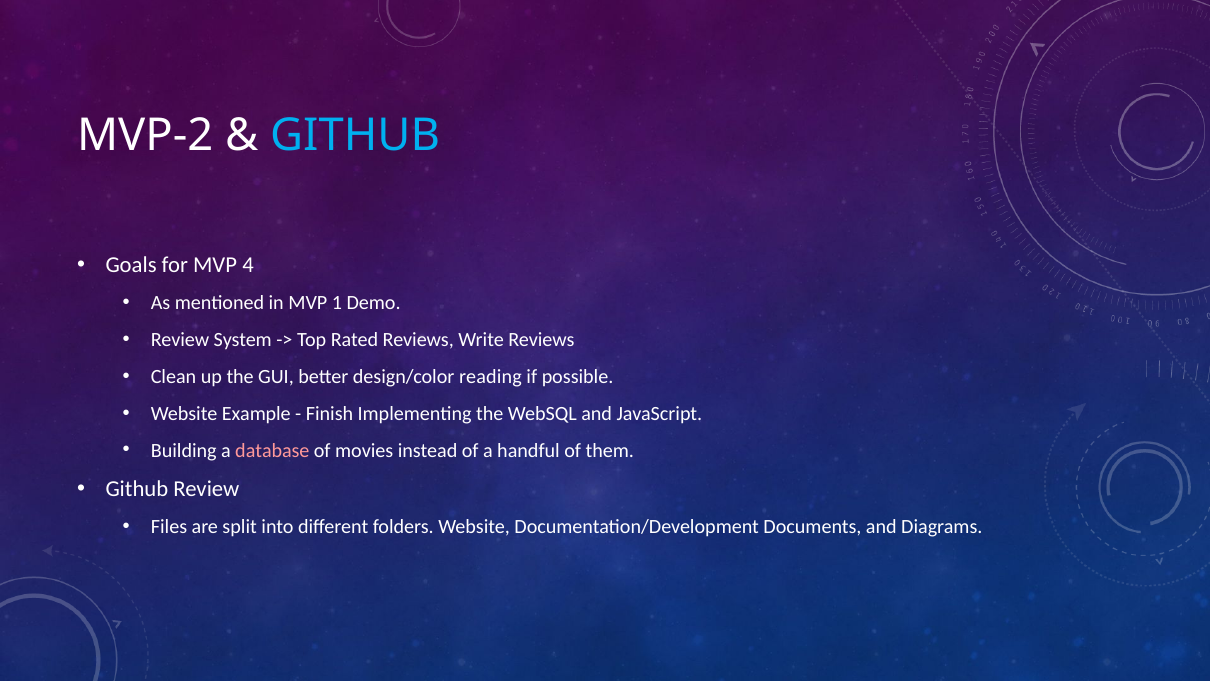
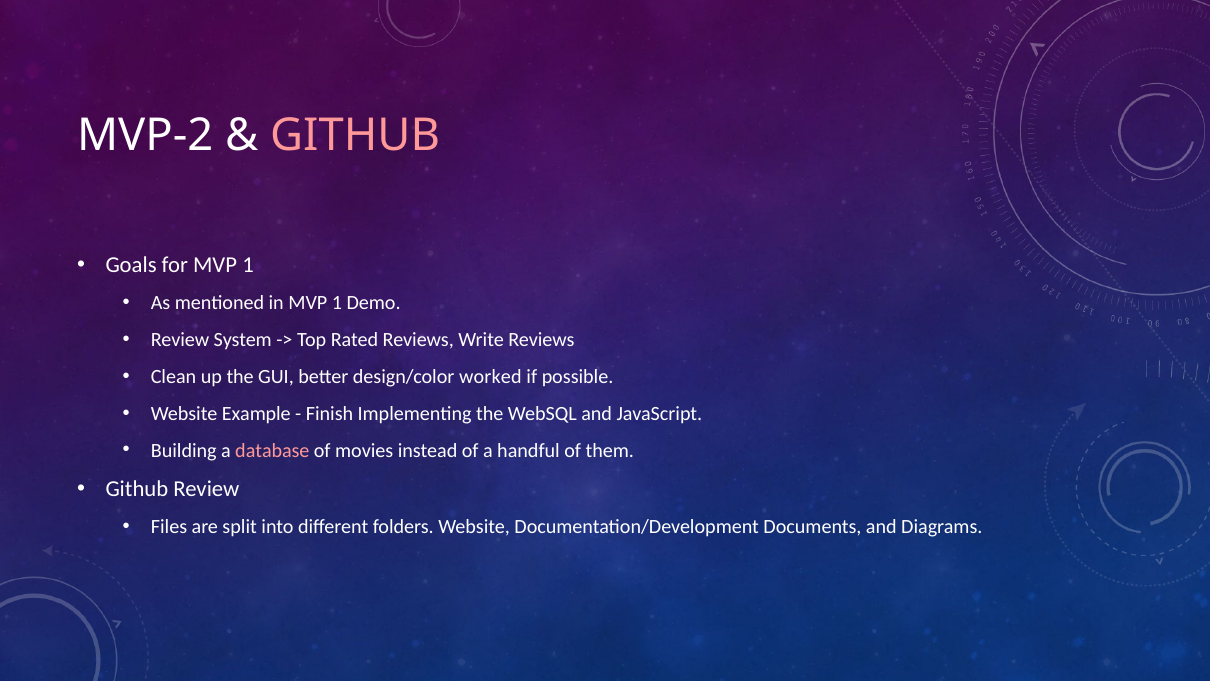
GITHUB colour: light blue -> pink (355, 136)
for MVP 4: 4 -> 1 (248, 265)
reading: reading -> worked (490, 377)
